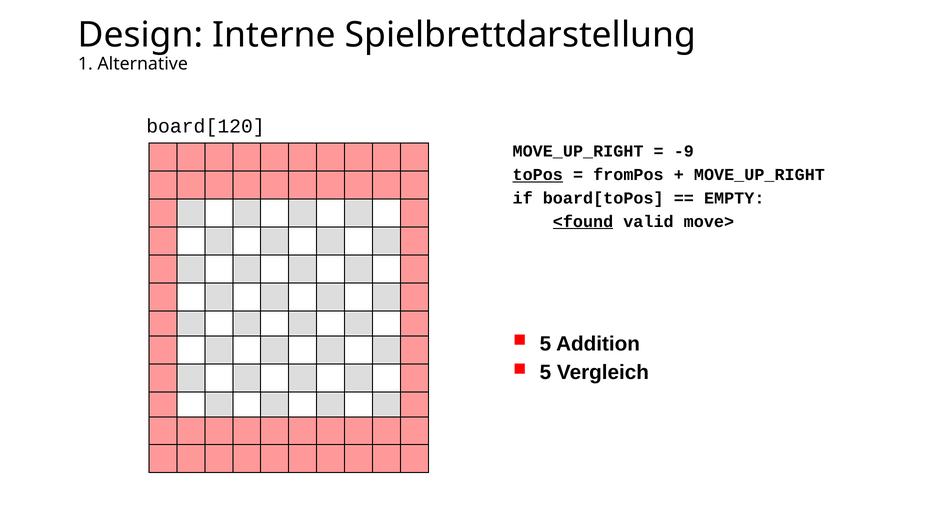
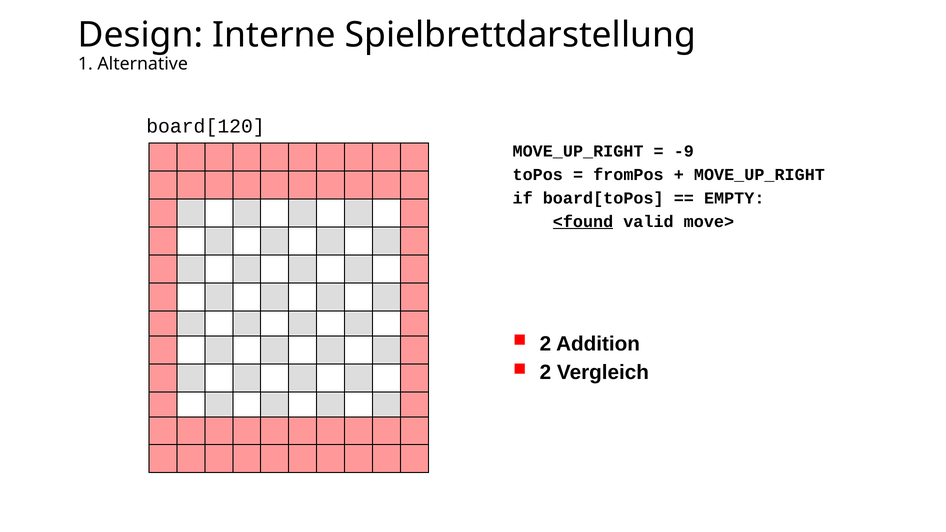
toPos underline: present -> none (538, 175)
5: 5 -> 2 (546, 344)
5: 5 -> 2 (546, 373)
